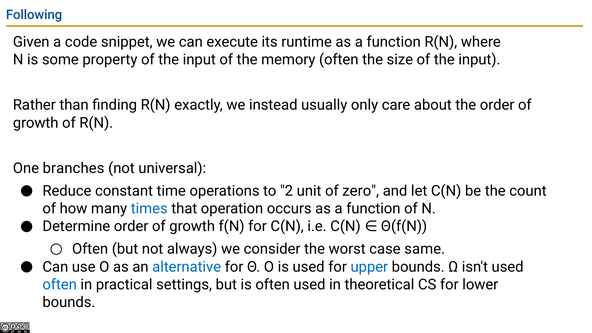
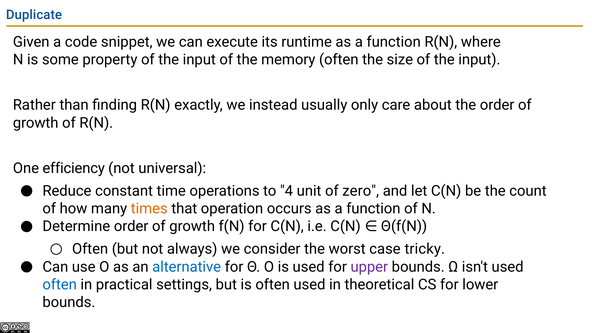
Following: Following -> Duplicate (34, 15)
branches: branches -> efficiency (74, 168)
2: 2 -> 4 (287, 191)
times colour: blue -> orange (149, 209)
same: same -> tricky (425, 249)
upper colour: blue -> purple (369, 267)
